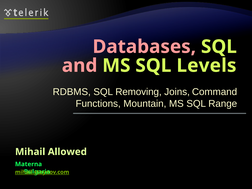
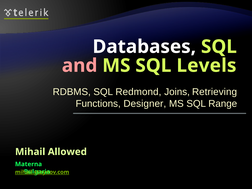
Databases colour: pink -> white (144, 47)
Removing: Removing -> Redmond (138, 92)
Command: Command -> Retrieving (215, 92)
Mountain: Mountain -> Designer (145, 104)
